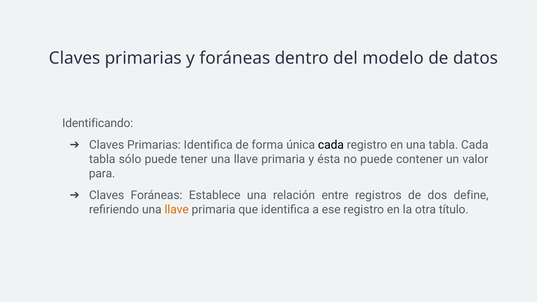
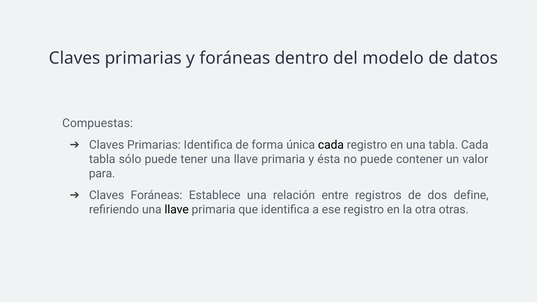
Identificando: Identificando -> Compuestas (98, 123)
llave colour: orange -> black (177, 210)
título: título -> otras (454, 210)
